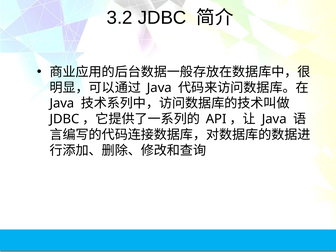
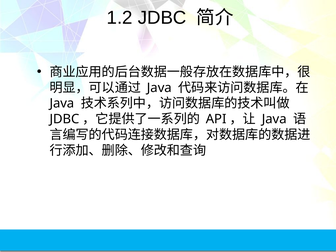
3.2: 3.2 -> 1.2 (120, 18)
